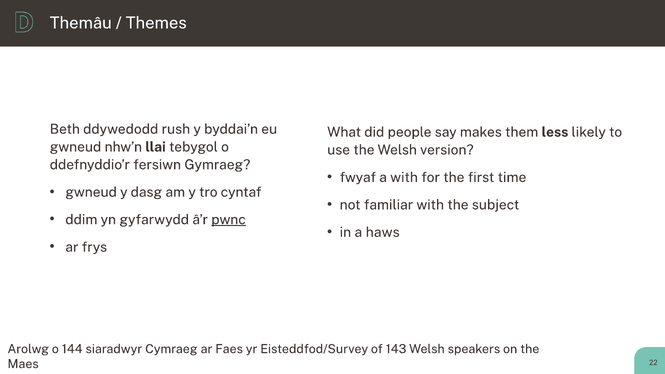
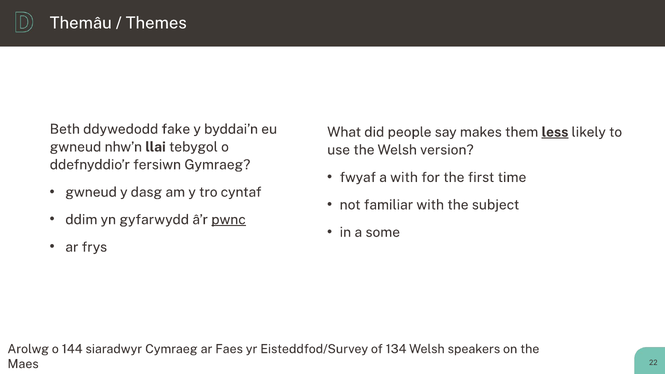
rush: rush -> fake (176, 129)
less underline: none -> present (555, 132)
haws: haws -> some (383, 232)
143: 143 -> 134 (396, 349)
